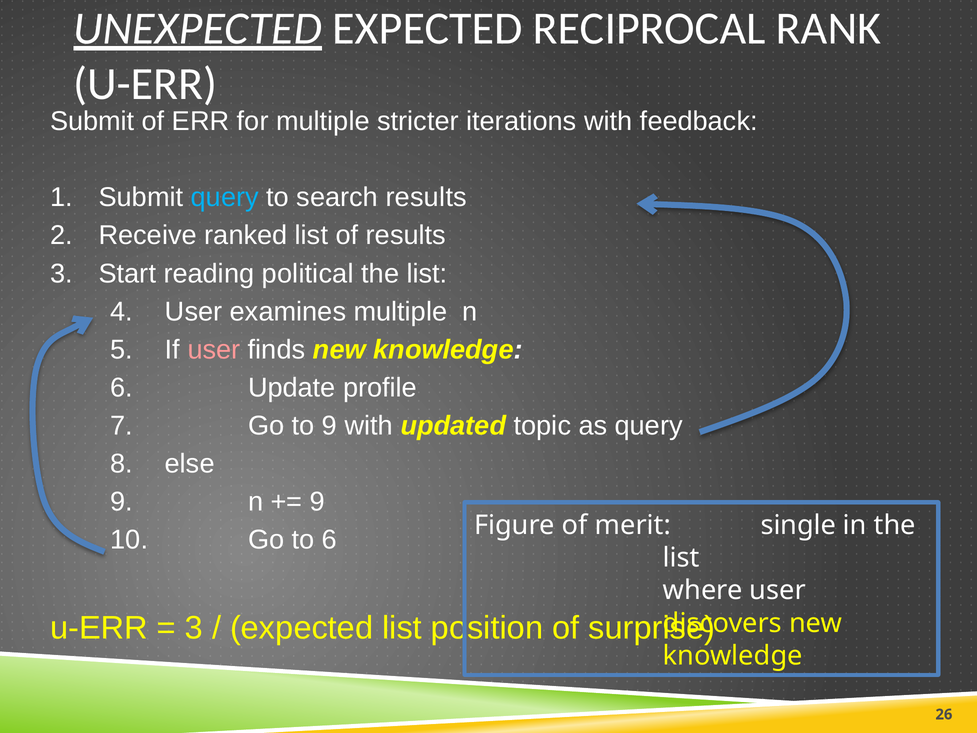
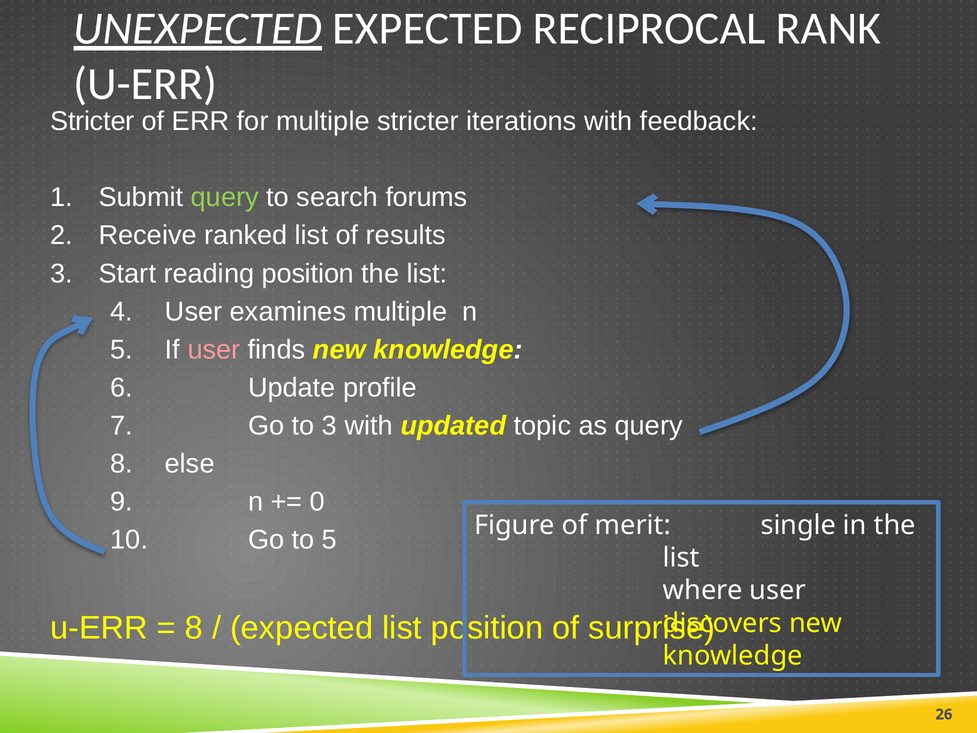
Submit: Submit -> Stricter (92, 121)
query colour: light blue -> light green (225, 197)
search results: results -> forums (426, 197)
reading political: political -> position (308, 273)
to 9: 9 -> 3 (329, 425)
9: 9 -> 0 (317, 501)
to 6: 6 -> 5 (329, 539)
3: 3 -> 8 (194, 628)
